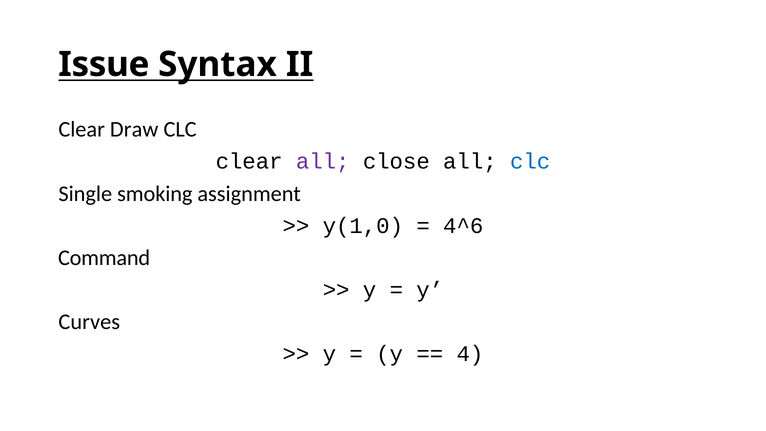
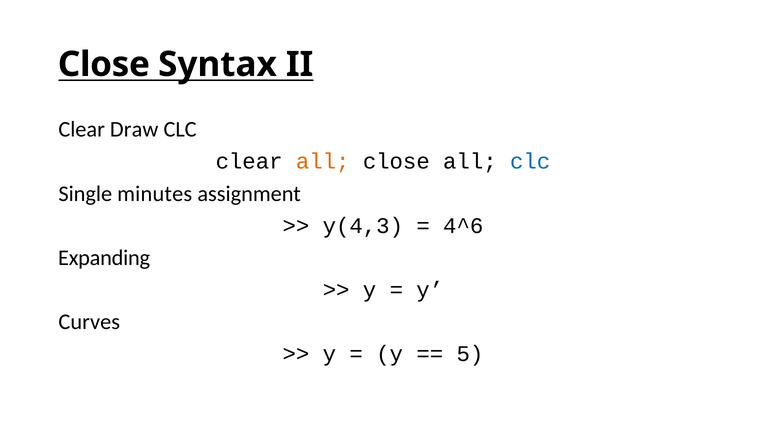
Issue: Issue -> Close (104, 64)
all colour: purple -> orange (323, 162)
smoking: smoking -> minutes (155, 194)
y(1,0: y(1,0 -> y(4,3 (363, 226)
Command: Command -> Expanding (104, 258)
4: 4 -> 5 (470, 354)
